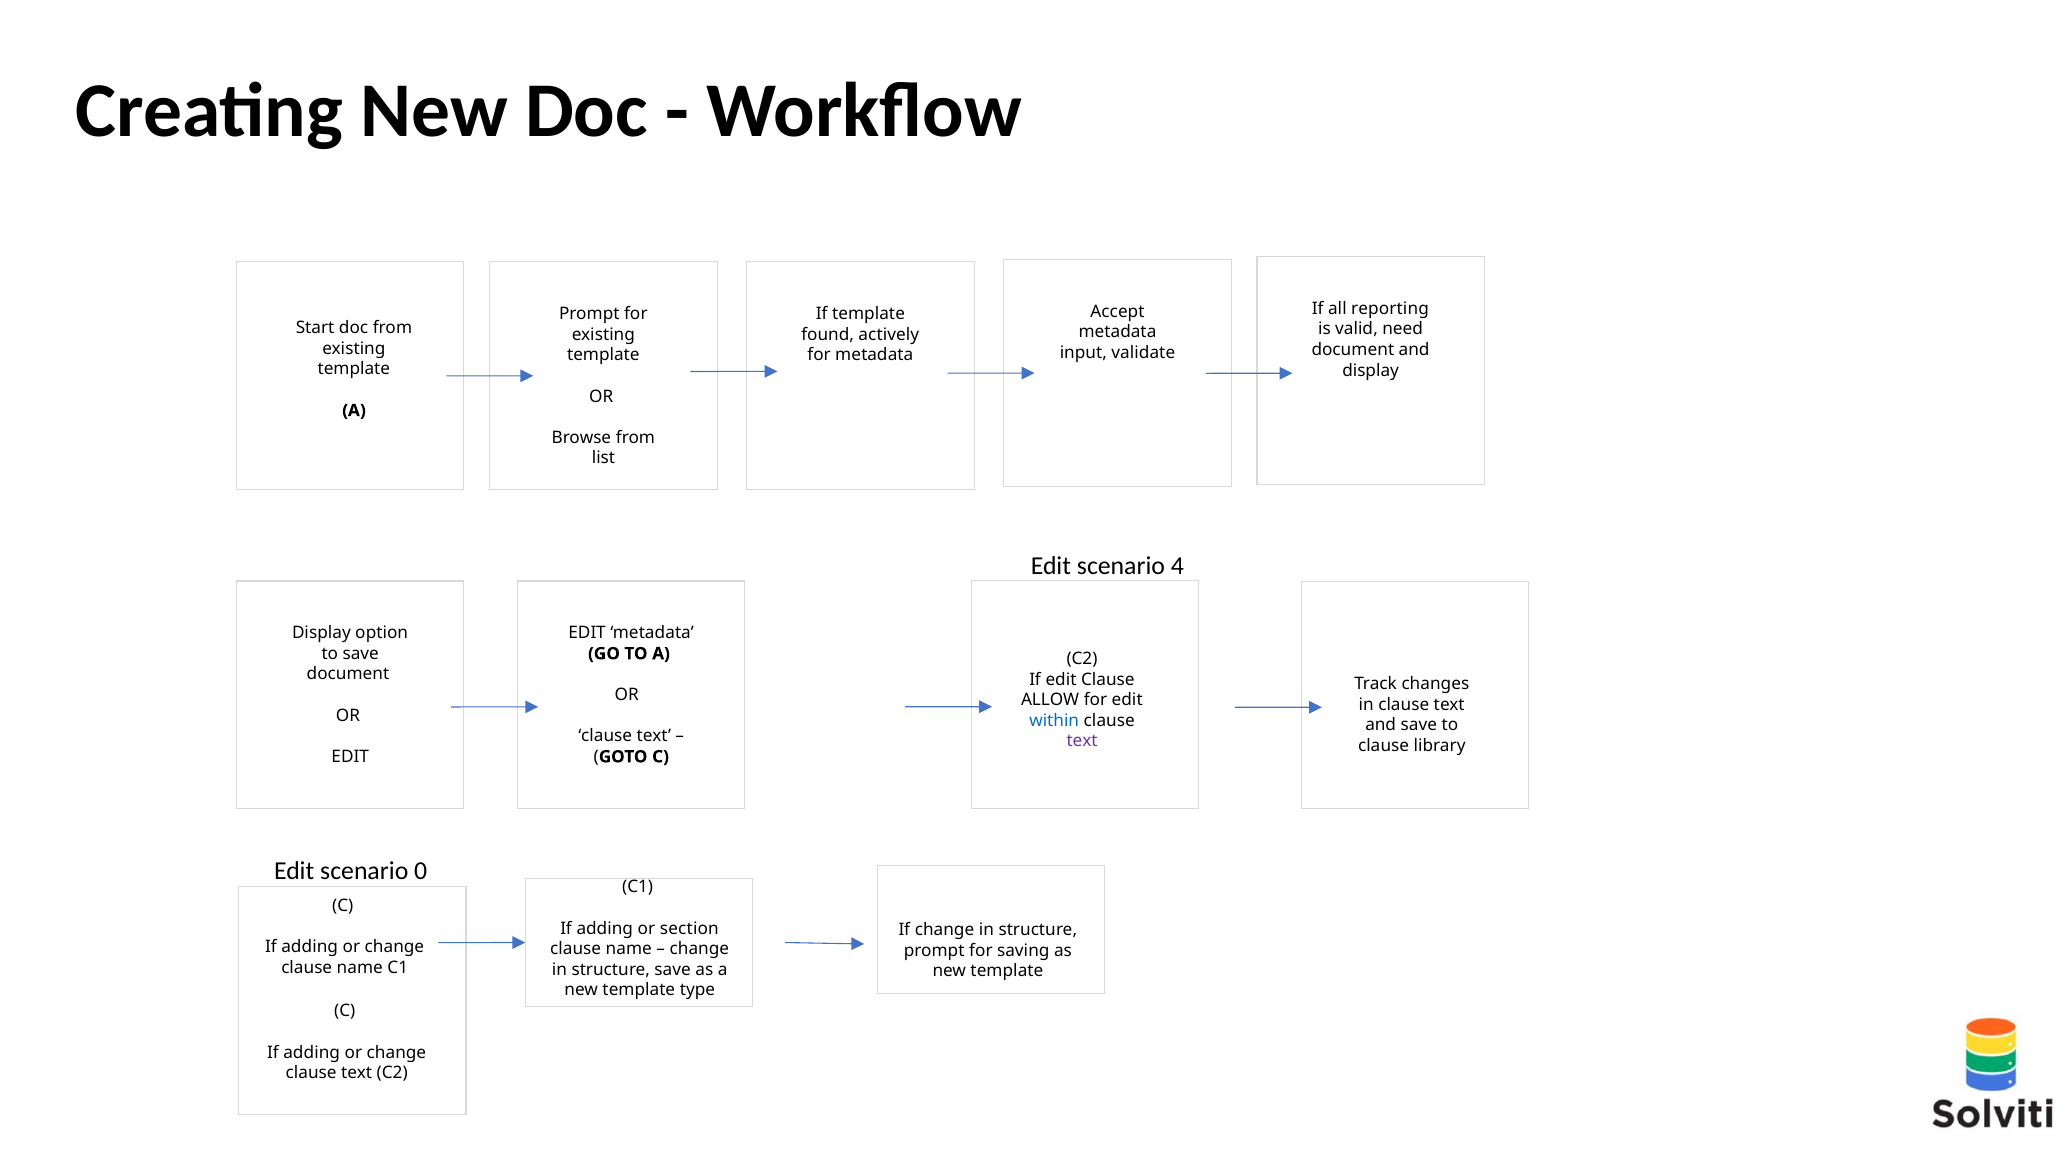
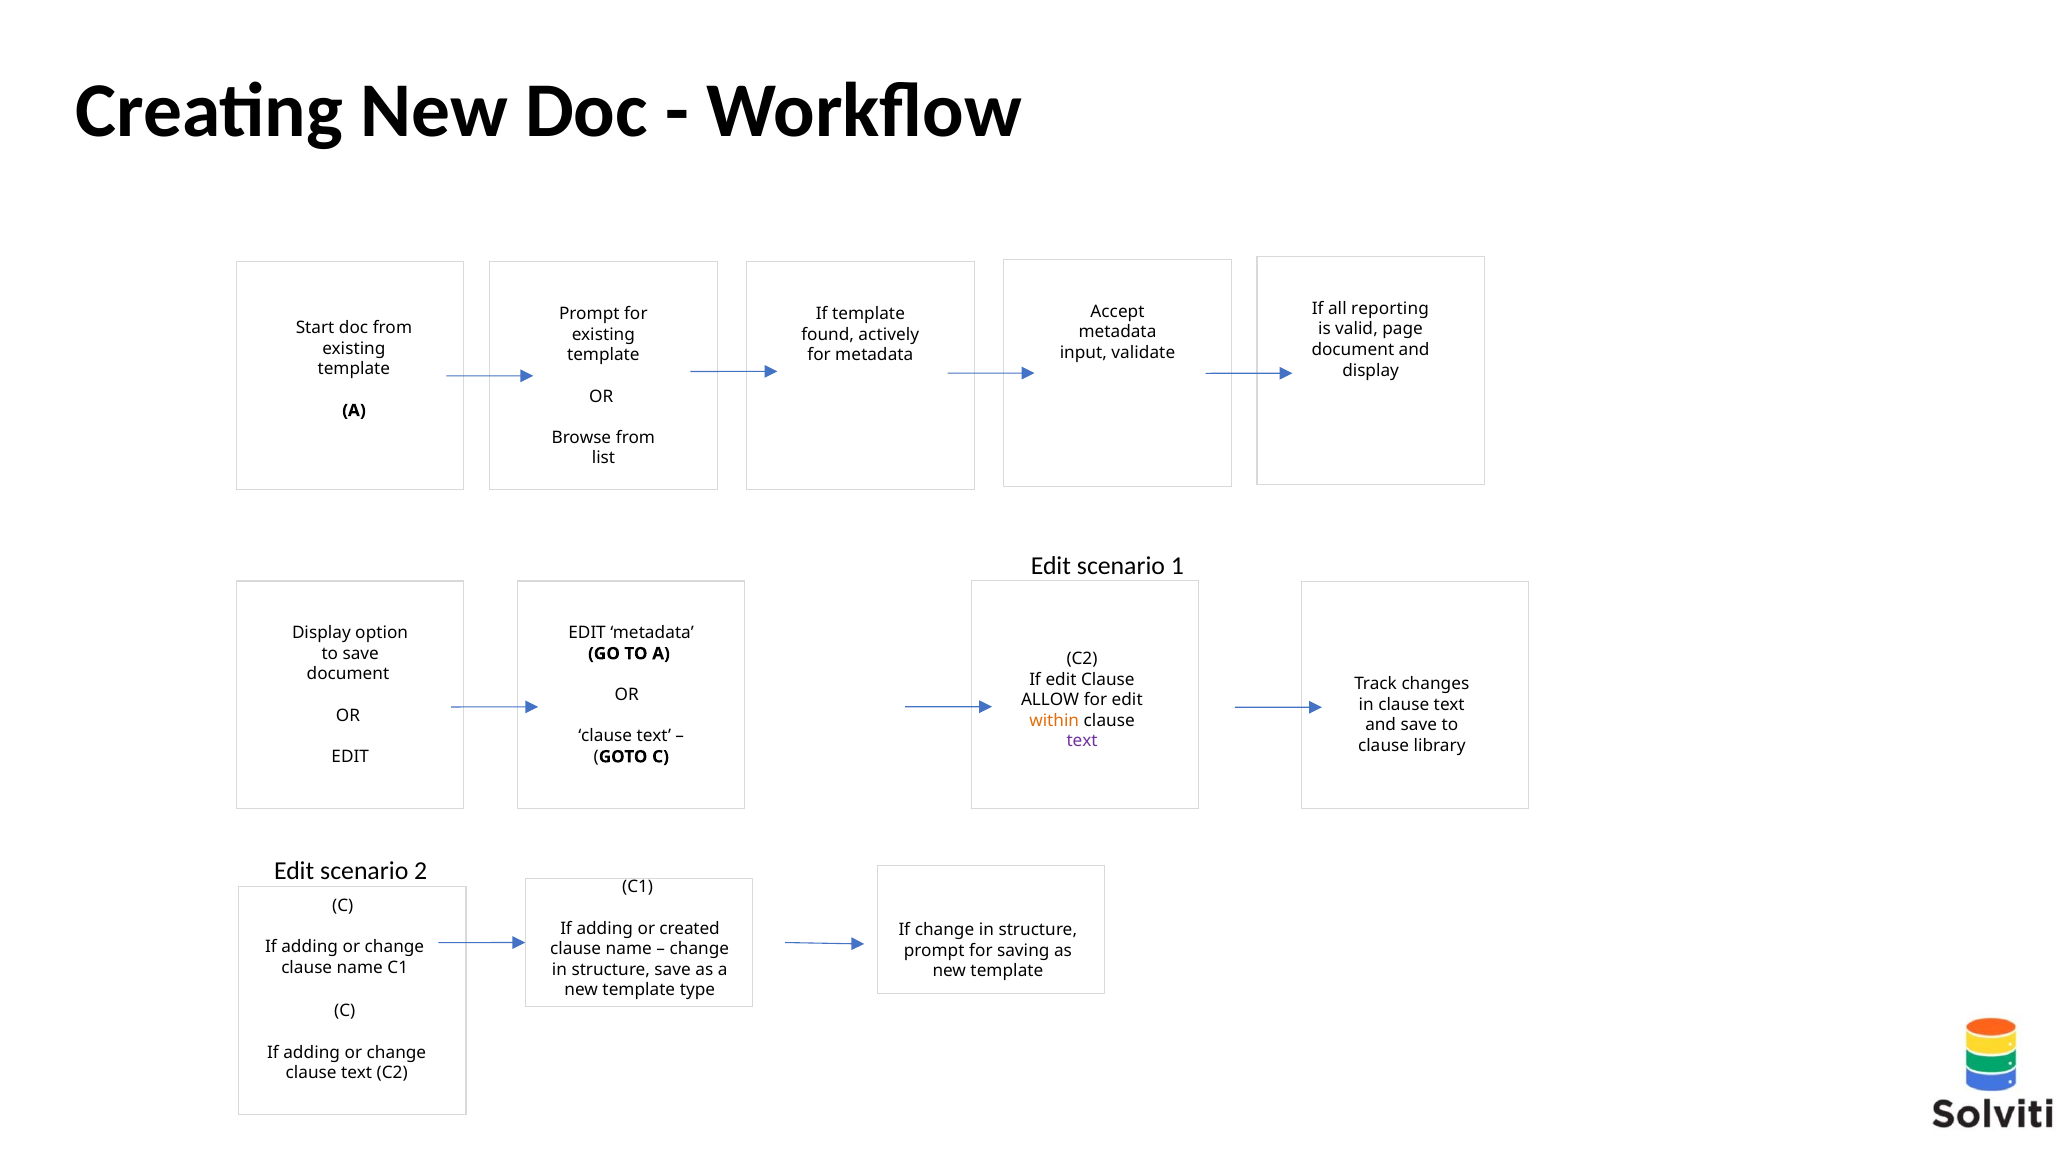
need: need -> page (1403, 329)
4: 4 -> 1 (1177, 566)
within colour: blue -> orange (1054, 720)
0: 0 -> 2 (421, 871)
section: section -> created (690, 928)
